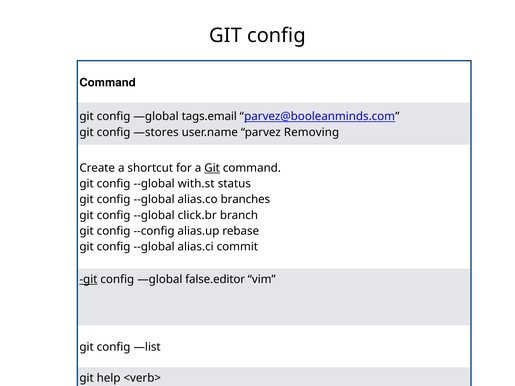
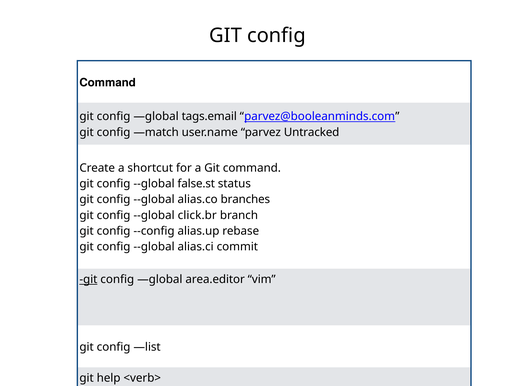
—stores: —stores -> —match (156, 132)
Removing: Removing -> Untracked (312, 132)
Git underline: present -> none (212, 168)
with.st: with.st -> false.st (196, 184)
false.editor: false.editor -> area.editor (215, 279)
